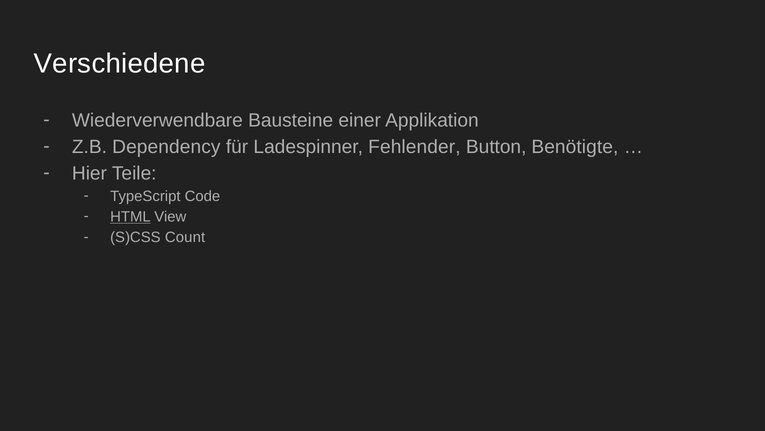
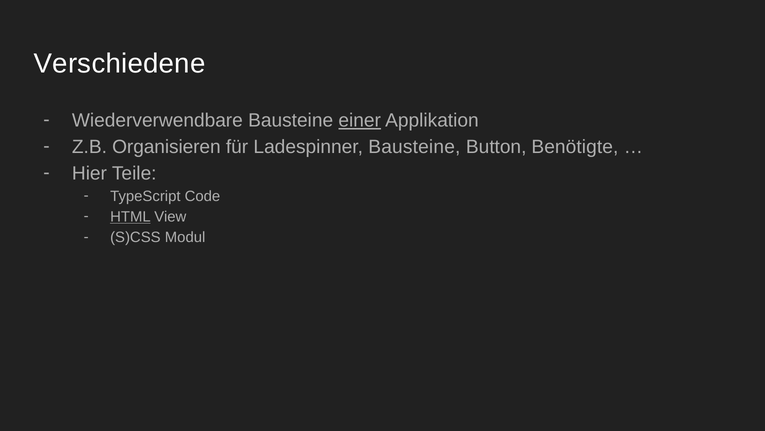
einer underline: none -> present (360, 120)
Dependency: Dependency -> Organisieren (166, 147)
Ladespinner Fehlender: Fehlender -> Bausteine (414, 147)
Count: Count -> Modul (185, 237)
